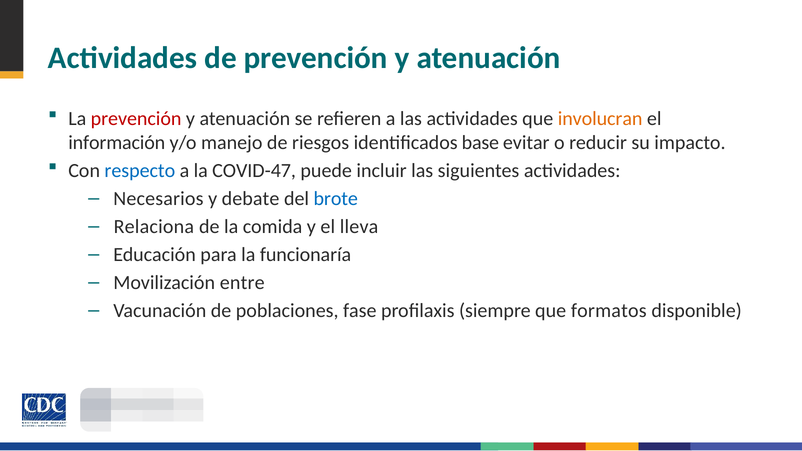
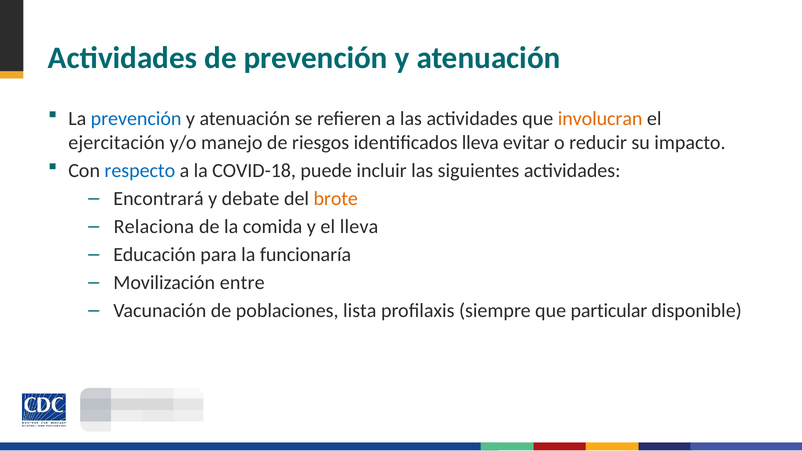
prevención colour: red -> blue (136, 118)
información: información -> ejercitación (117, 143)
identificados base: base -> lleva (480, 143)
COVID-47: COVID-47 -> COVID-18 (254, 171)
Necesarios: Necesarios -> Encontrará (158, 199)
brote colour: blue -> orange (336, 199)
fase: fase -> lista (360, 311)
formatos: formatos -> particular (609, 311)
